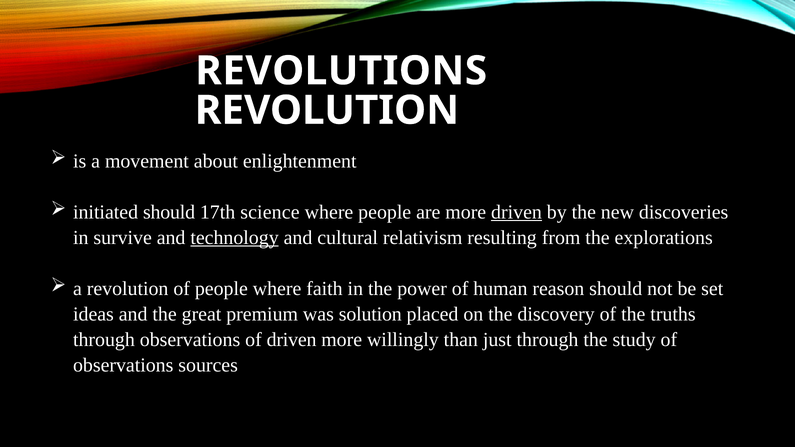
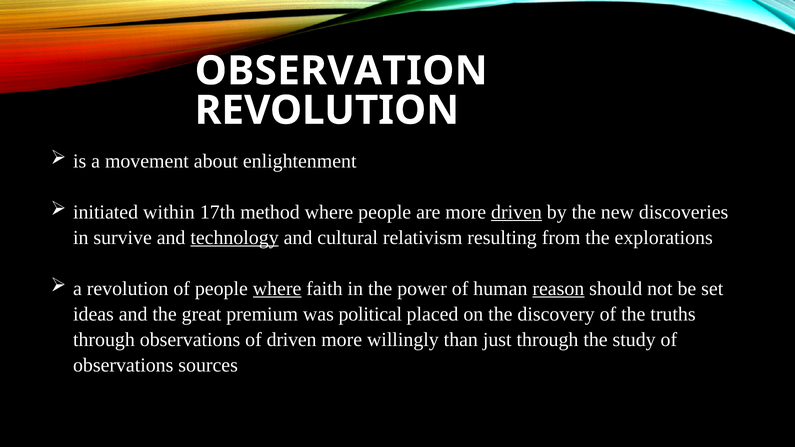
REVOLUTIONS: REVOLUTIONS -> OBSERVATION (341, 71)
initiated should: should -> within (169, 212)
science: science -> method (270, 212)
where underline: none -> present (277, 289)
reason underline: none -> present (558, 289)
solution: solution -> political (370, 314)
